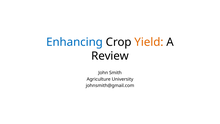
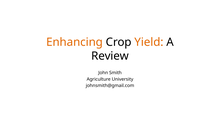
Enhancing colour: blue -> orange (75, 42)
